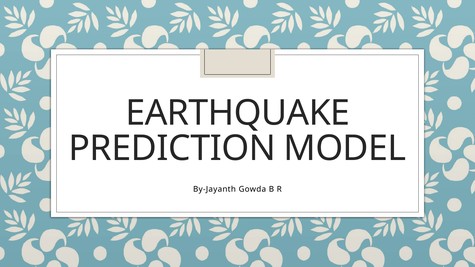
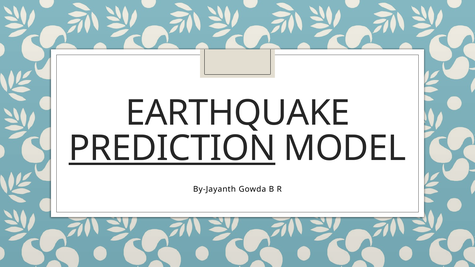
PREDICTION underline: none -> present (172, 149)
